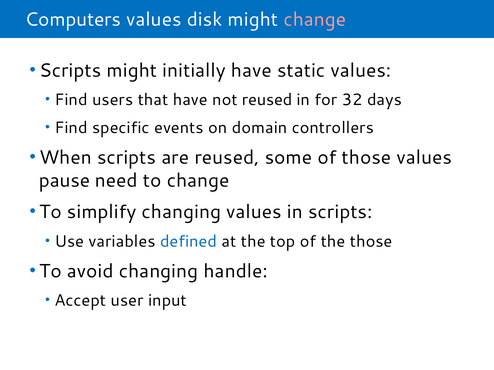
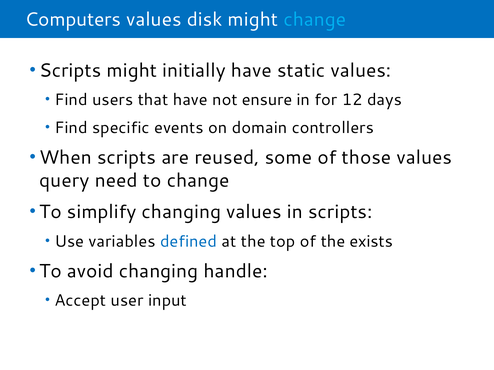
change colour: pink -> light blue (315, 20)
not reused: reused -> ensure (267, 100)
32: 32 -> 12 (352, 100)
pause: pause -> query (64, 181)
the those: those -> exists (371, 242)
